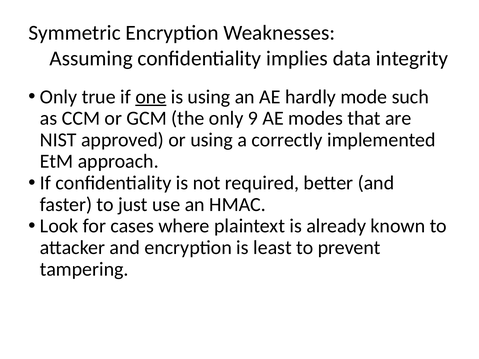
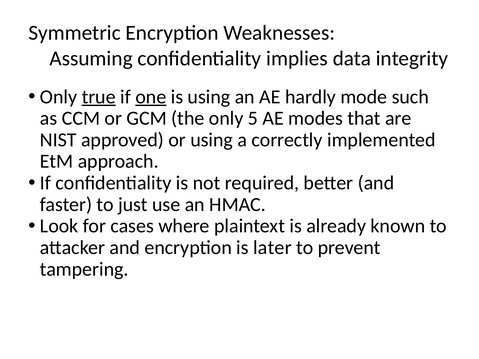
true underline: none -> present (99, 97)
9: 9 -> 5 (253, 118)
least: least -> later (272, 248)
